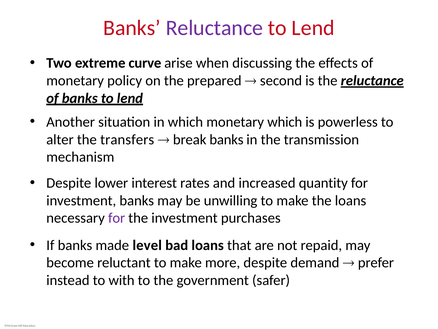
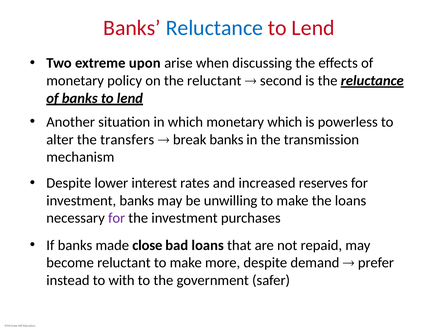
Reluctance colour: purple -> blue (214, 28)
curve: curve -> upon (145, 63)
the prepared: prepared -> reluctant (214, 81)
quantity: quantity -> reserves (323, 183)
level: level -> close (147, 245)
